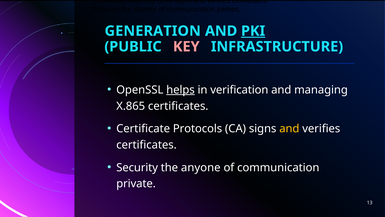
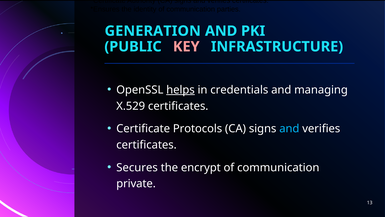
PKI underline: present -> none (253, 31)
verification: verification -> credentials (239, 90)
X.865: X.865 -> X.529 (131, 106)
and colour: yellow -> light blue (289, 128)
Security: Security -> Secures (137, 167)
anyone: anyone -> encrypt (201, 167)
